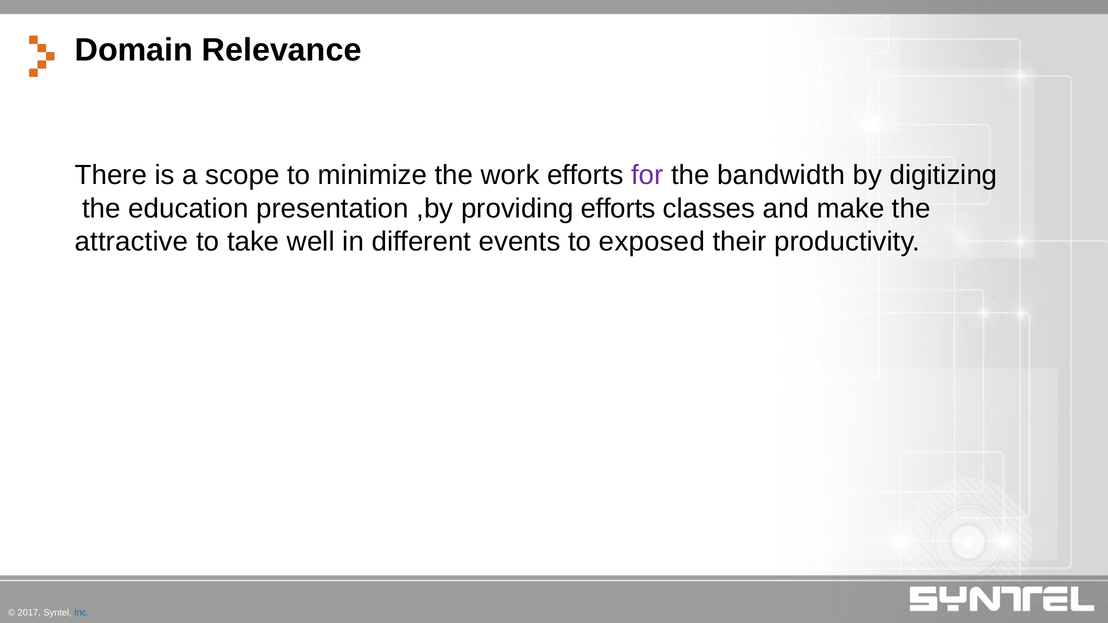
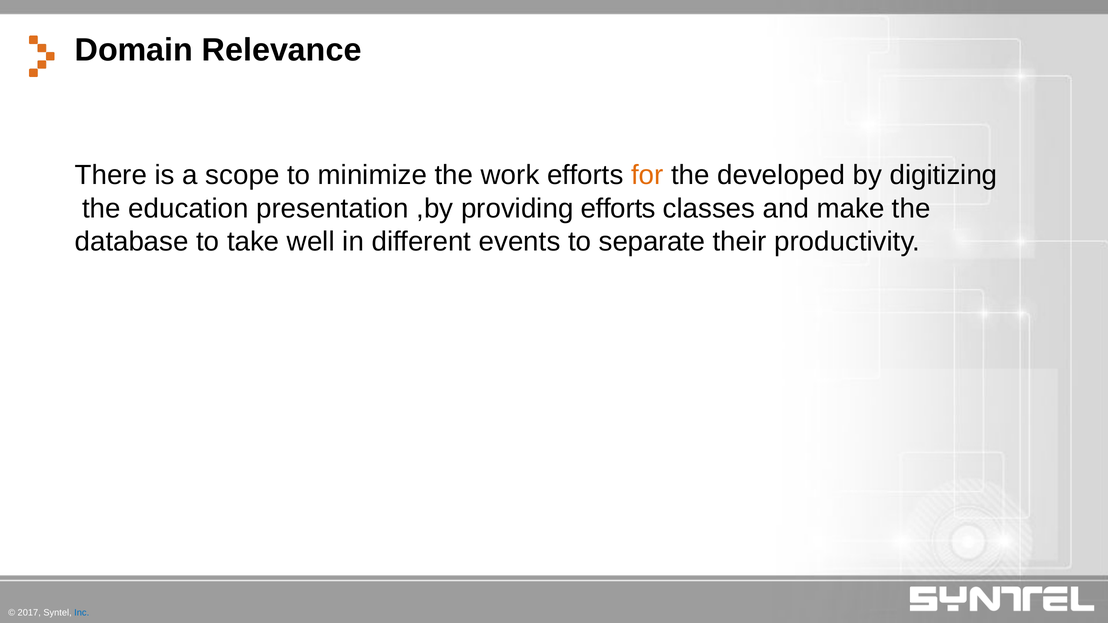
for colour: purple -> orange (647, 175)
bandwidth: bandwidth -> developed (781, 175)
attractive: attractive -> database (132, 242)
exposed: exposed -> separate (652, 242)
